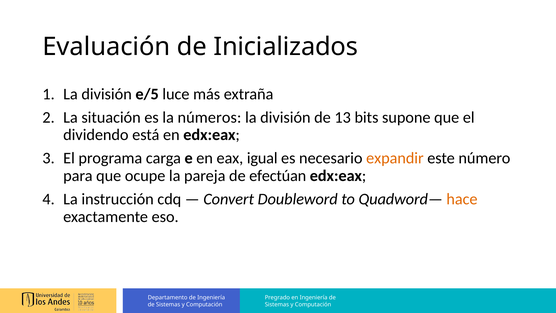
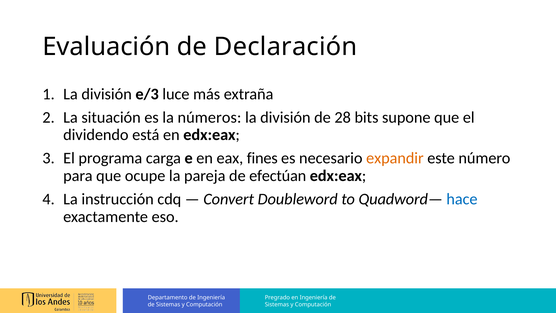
Inicializados: Inicializados -> Declaración (286, 47)
e/5: e/5 -> e/3 (147, 94)
13: 13 -> 28 (343, 117)
igual: igual -> fines (262, 158)
hace colour: orange -> blue (462, 199)
